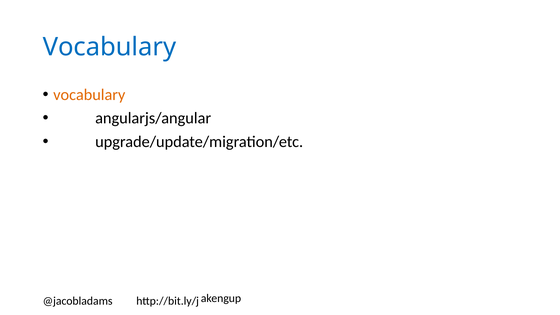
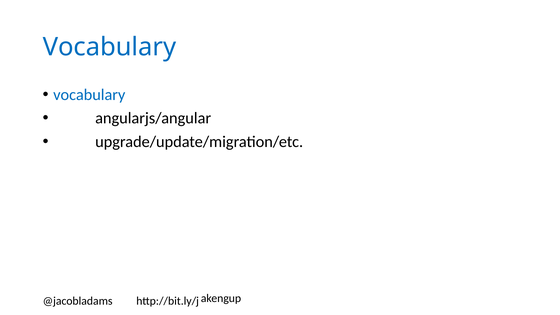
vocabulary colour: orange -> blue (89, 95)
